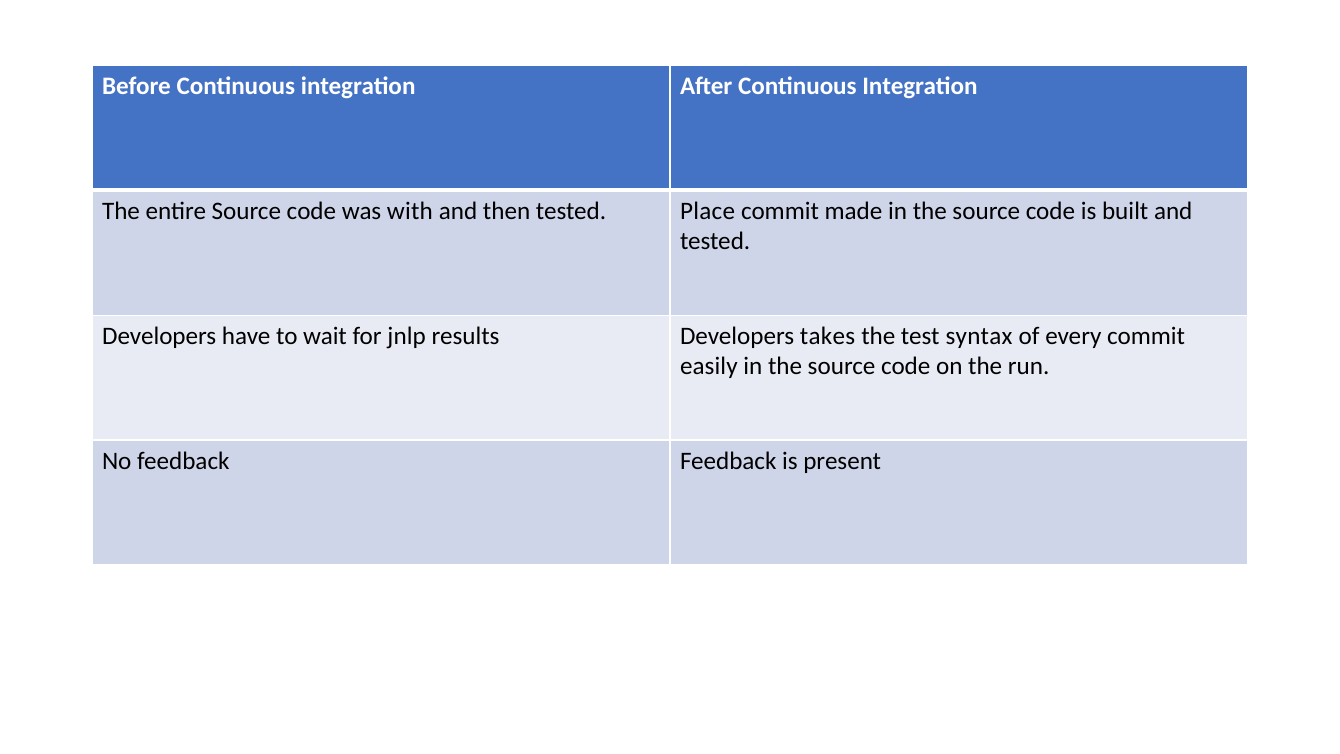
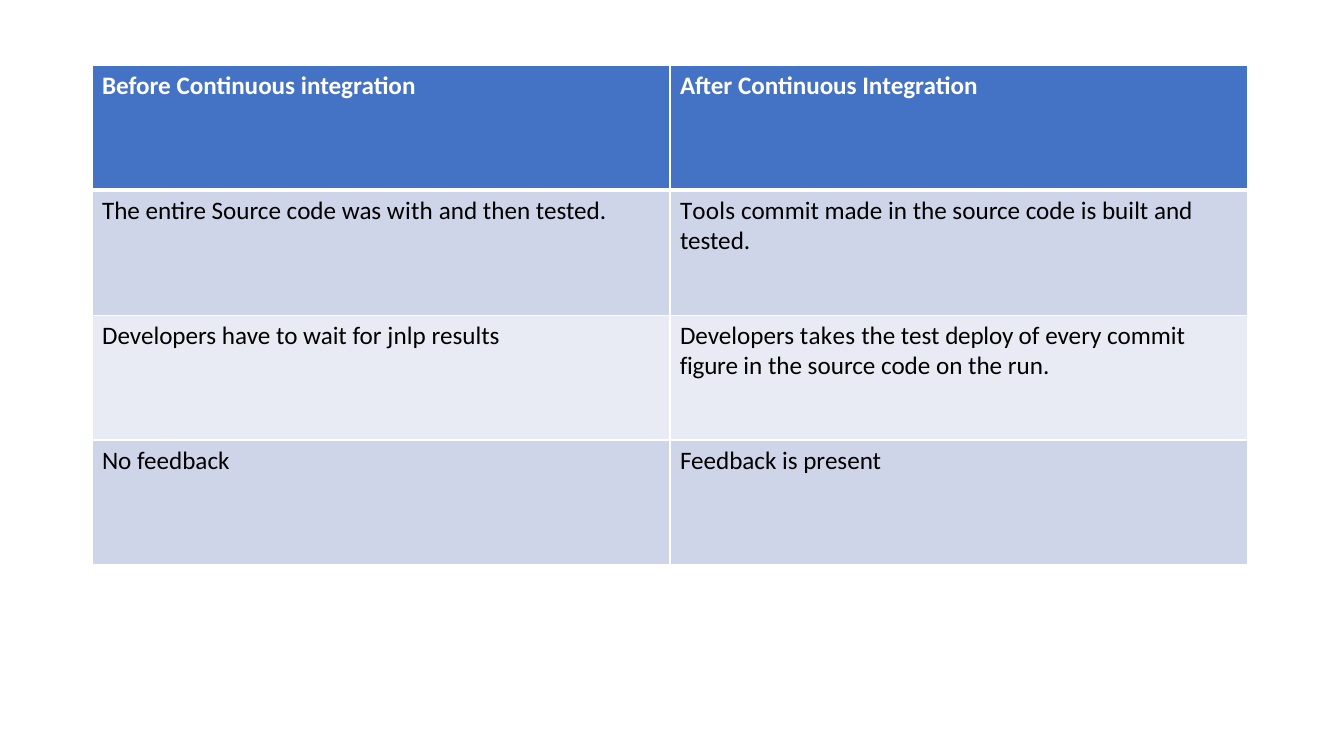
Place: Place -> Tools (708, 211)
syntax: syntax -> deploy (979, 336)
easily: easily -> figure (709, 366)
